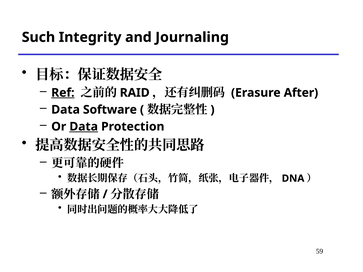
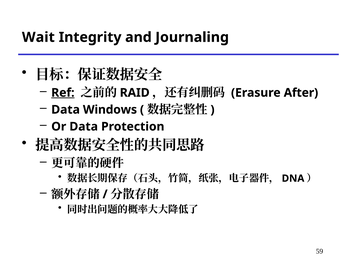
Such: Such -> Wait (38, 37)
Software: Software -> Windows (110, 110)
Data underline: present -> none (84, 127)
